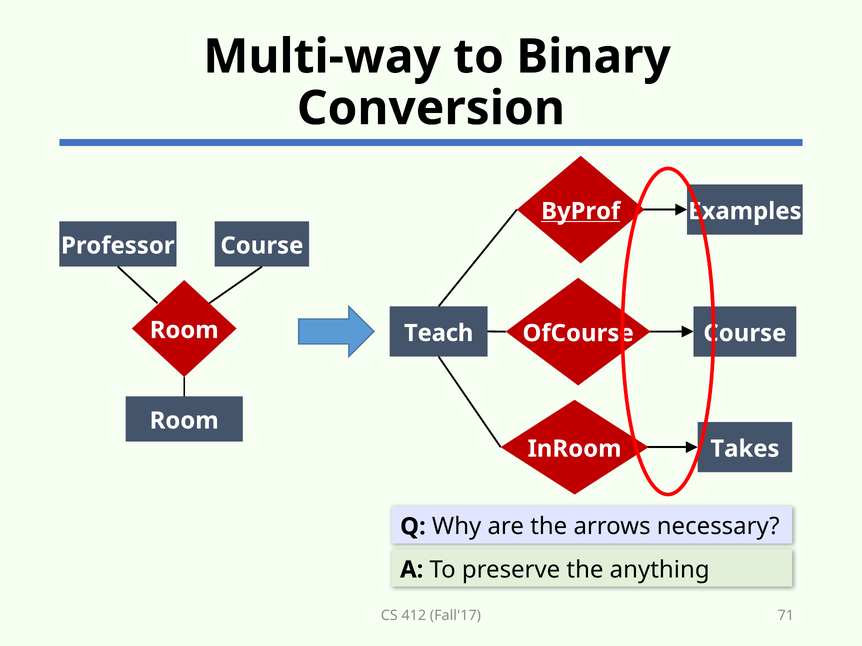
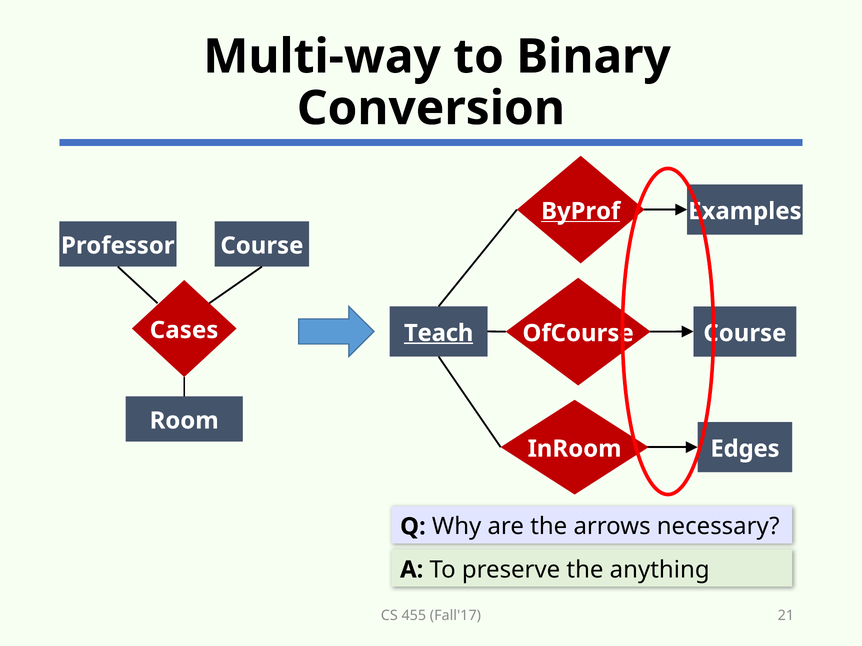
Room: Room -> Cases (184, 330)
Teach underline: none -> present (439, 333)
Takes: Takes -> Edges (745, 449)
412: 412 -> 455 (414, 616)
71: 71 -> 21 (786, 616)
